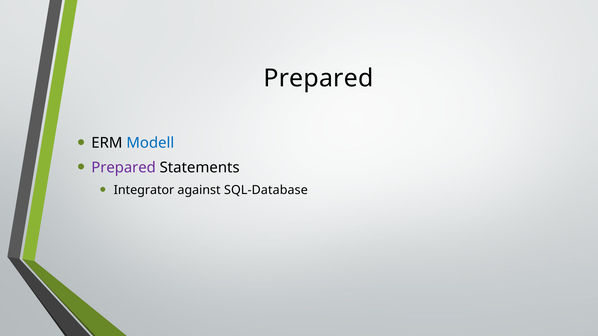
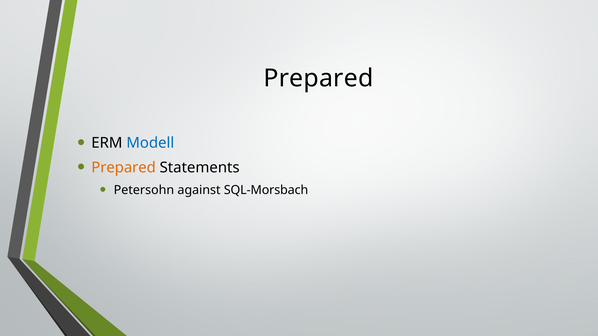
Prepared colour: purple -> orange (124, 168)
Integrator: Integrator -> Petersohn (144, 190)
SQL-Database: SQL-Database -> SQL-Morsbach (266, 190)
